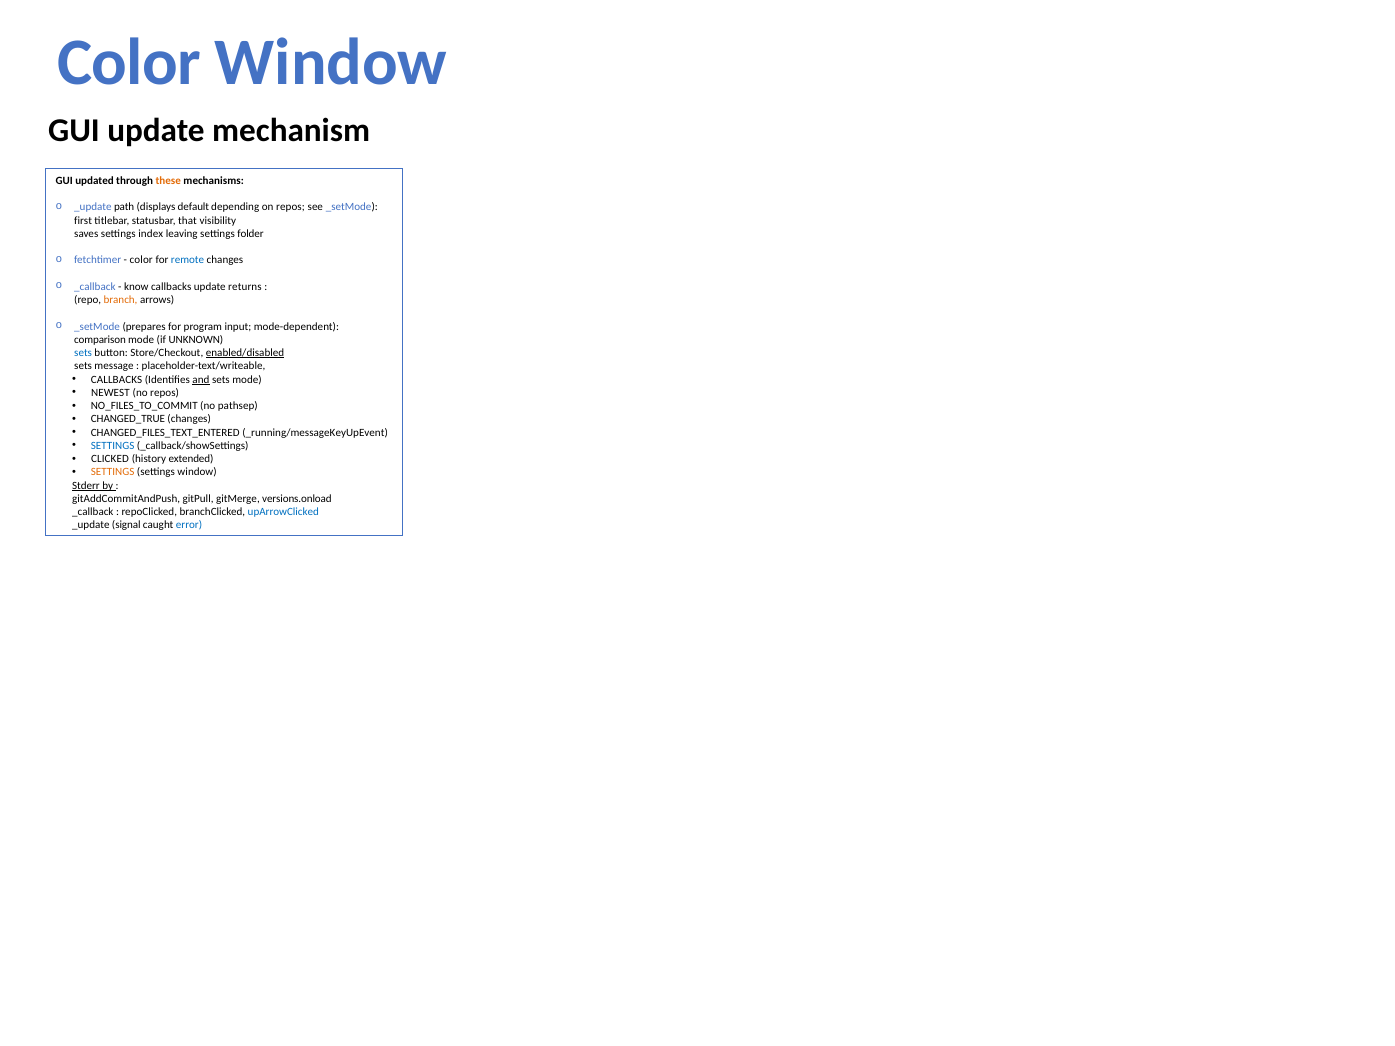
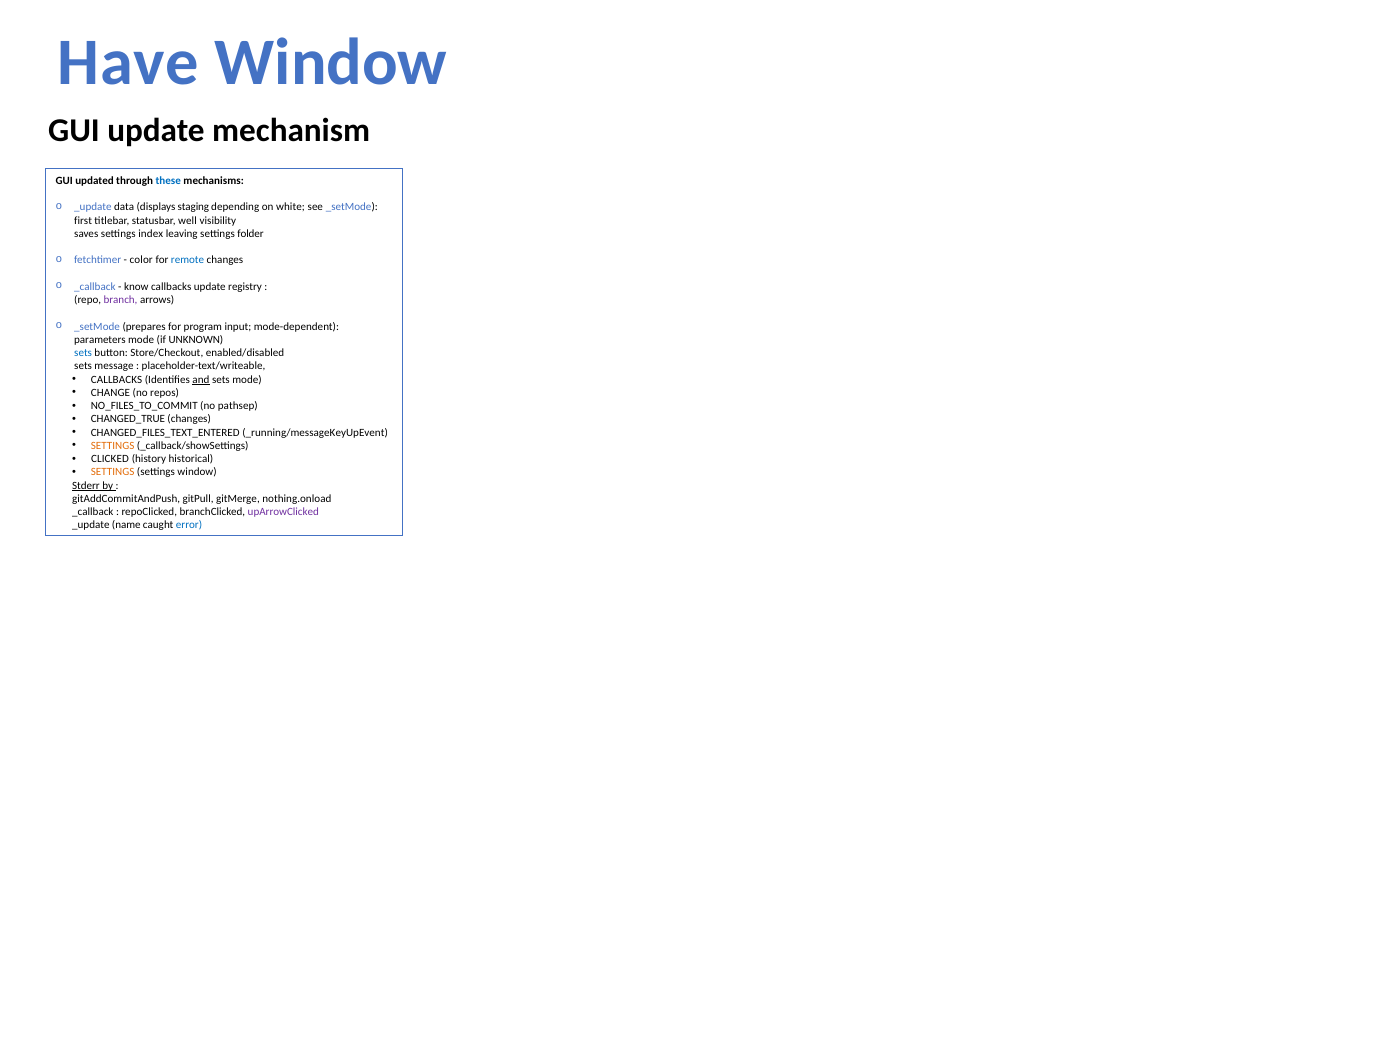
Color: Color -> Have (128, 63)
these colour: orange -> blue (168, 181)
path: path -> data (124, 207)
default: default -> staging (193, 207)
on repos: repos -> white (290, 207)
that: that -> well (188, 220)
returns: returns -> registry (245, 287)
branch colour: orange -> purple (121, 300)
comparison: comparison -> parameters (100, 340)
enabled/disabled underline: present -> none (245, 353)
NEWEST: NEWEST -> CHANGE (110, 393)
SETTINGS colour: blue -> orange (113, 446)
extended: extended -> historical (191, 459)
versions.onload: versions.onload -> nothing.onload (297, 499)
upArrowClicked colour: blue -> purple (283, 512)
signal: signal -> name (126, 525)
